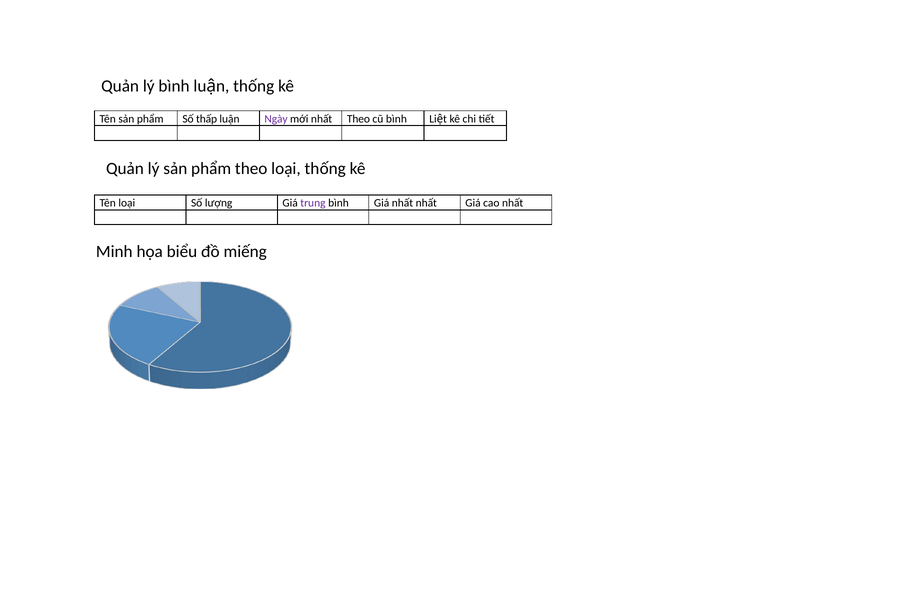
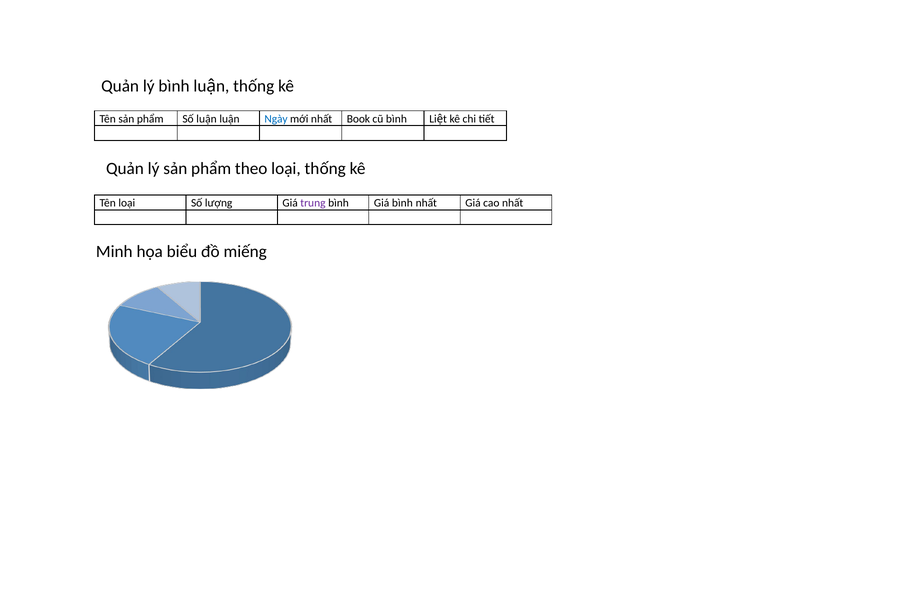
Số thấp: thấp -> luận (207, 119)
Ngày colour: purple -> blue (276, 119)
nhất Theo: Theo -> Book (358, 119)
Giá nhất: nhất -> bình (402, 203)
